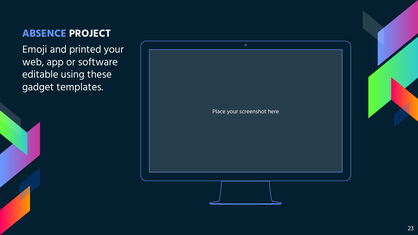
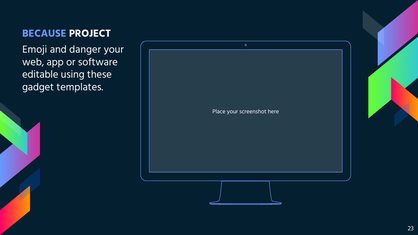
ABSENCE: ABSENCE -> BECAUSE (44, 33)
printed: printed -> danger (85, 49)
